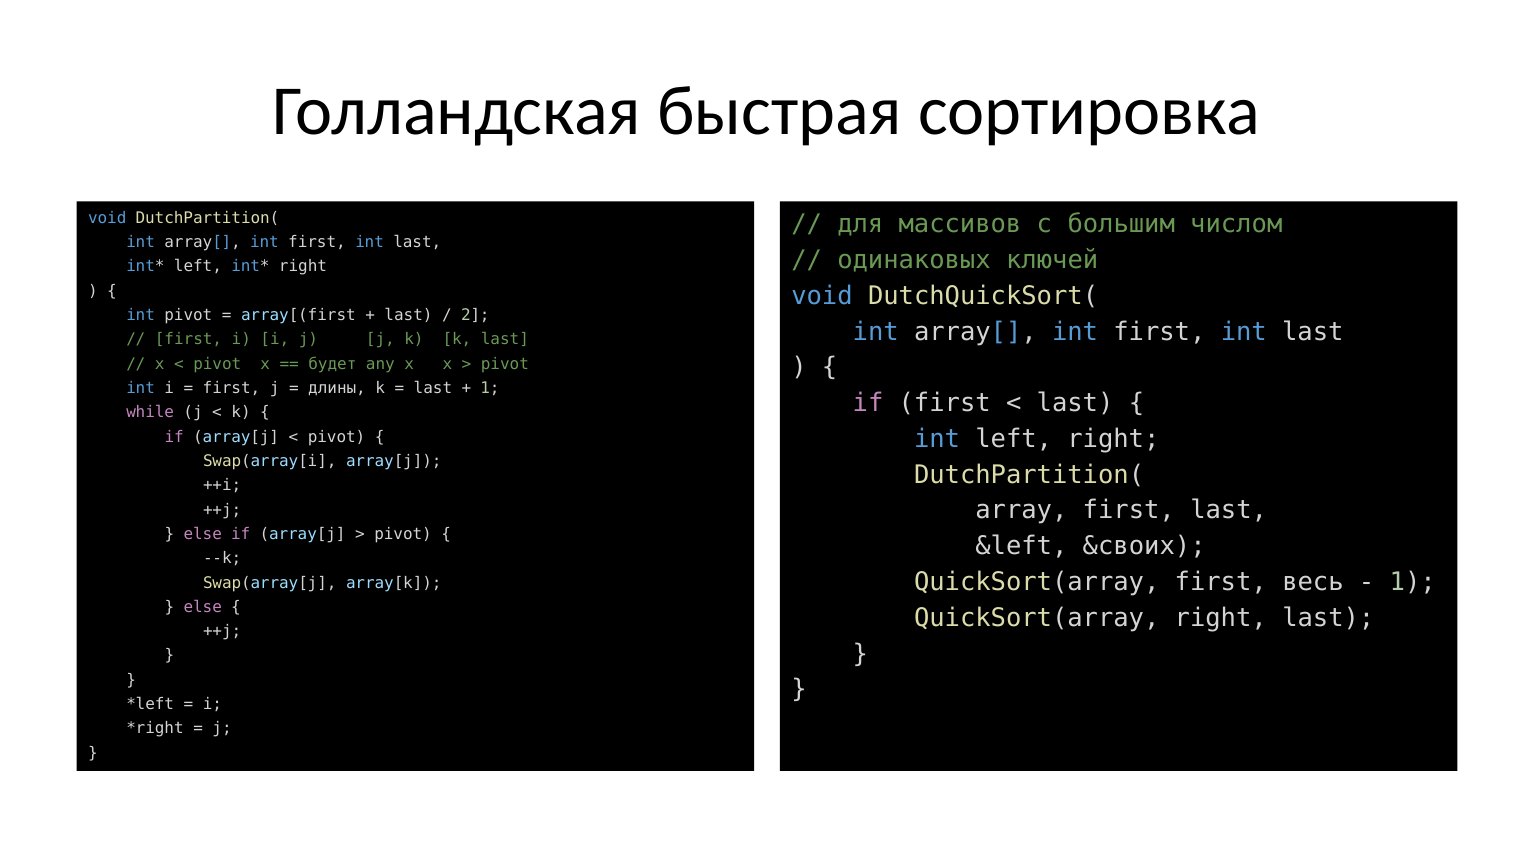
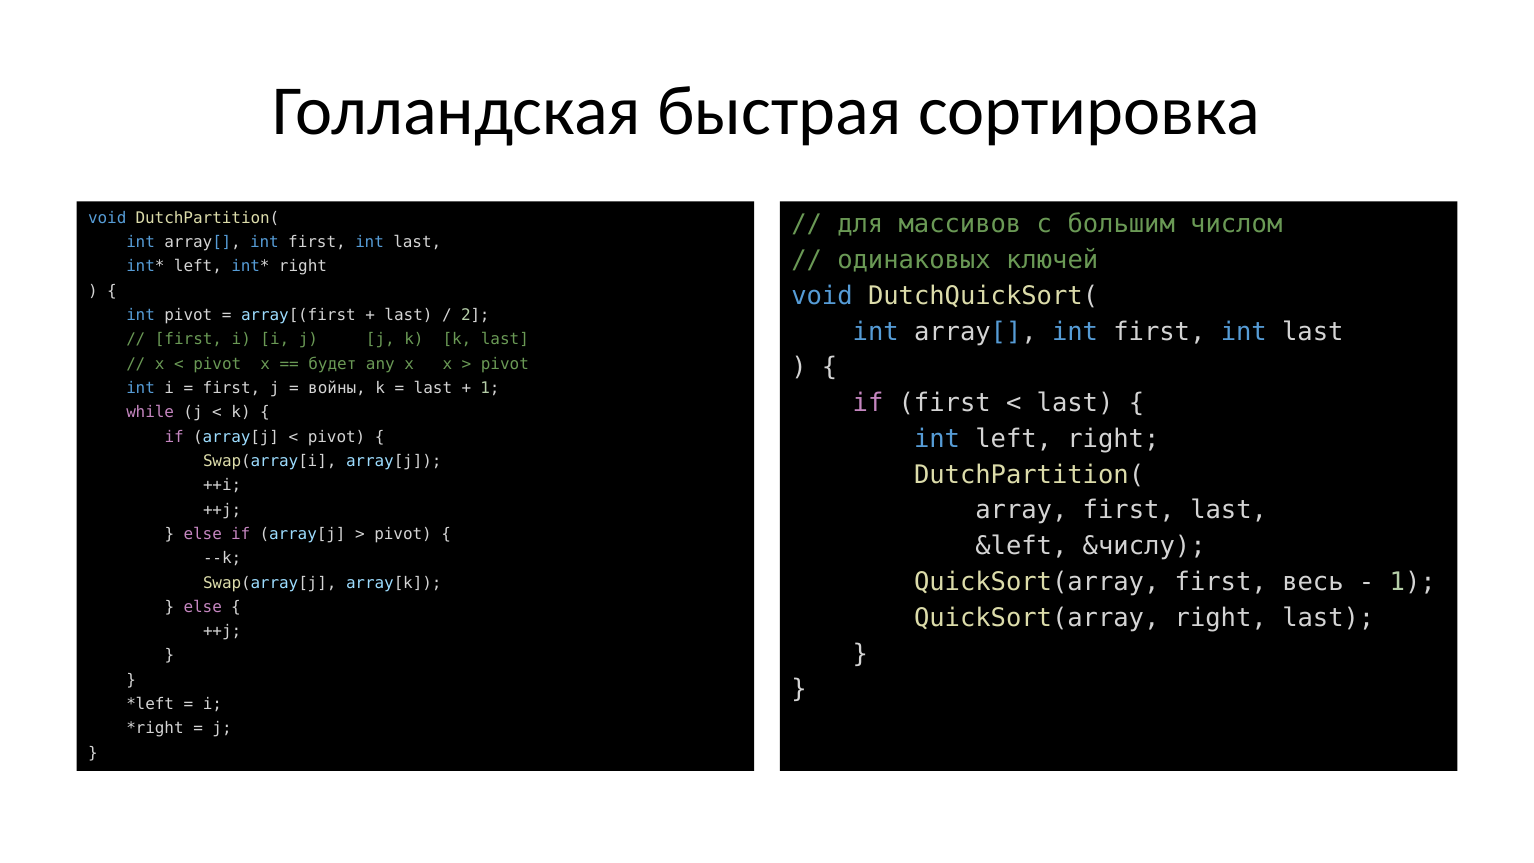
длины: длины -> войны (337, 388)
&своих: &своих -> &числу (1144, 546)
